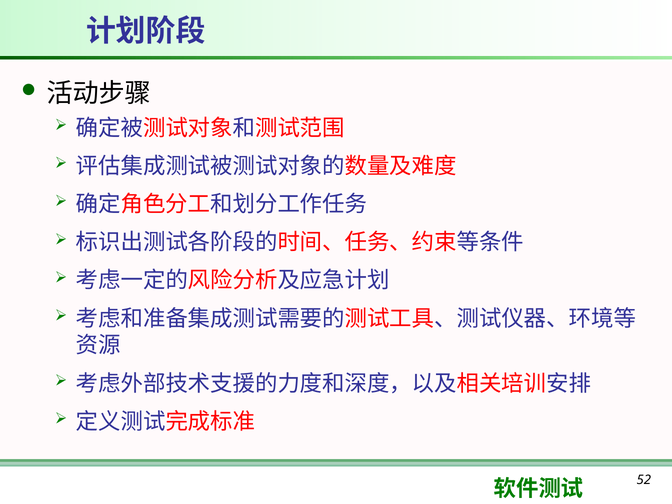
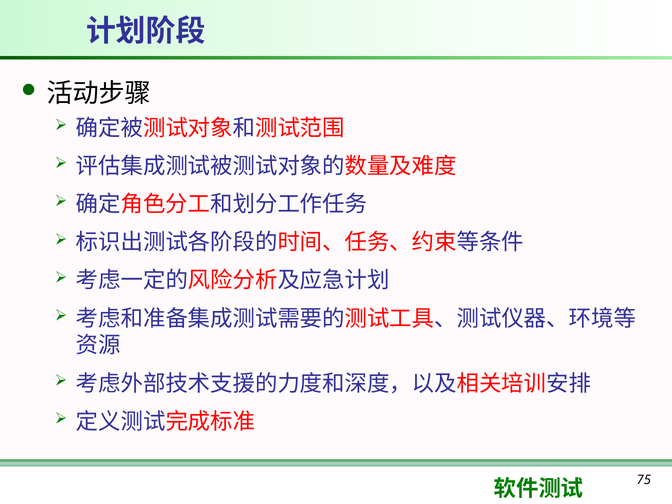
52: 52 -> 75 (644, 480)
